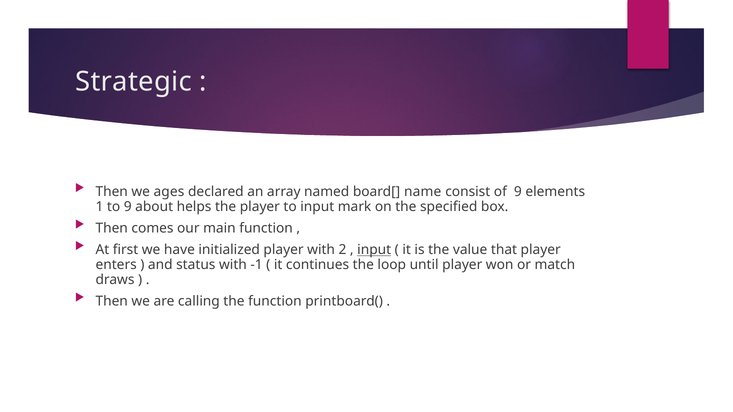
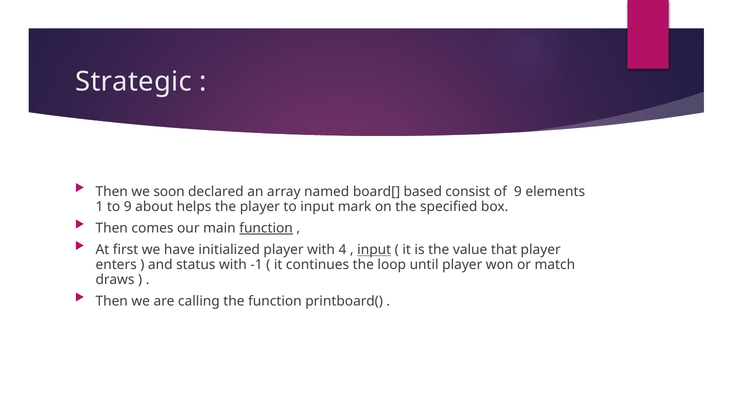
ages: ages -> soon (169, 192)
name: name -> based (423, 192)
function underline: none -> present (266, 228)
2: 2 -> 4 (342, 250)
